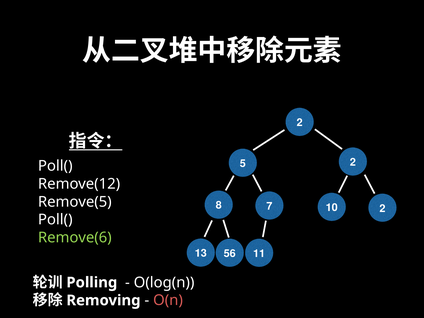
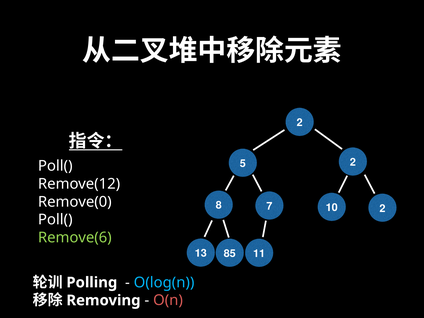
Remove(5: Remove(5 -> Remove(0 (75, 202)
56: 56 -> 85 (230, 254)
O(log(n colour: white -> light blue (164, 282)
